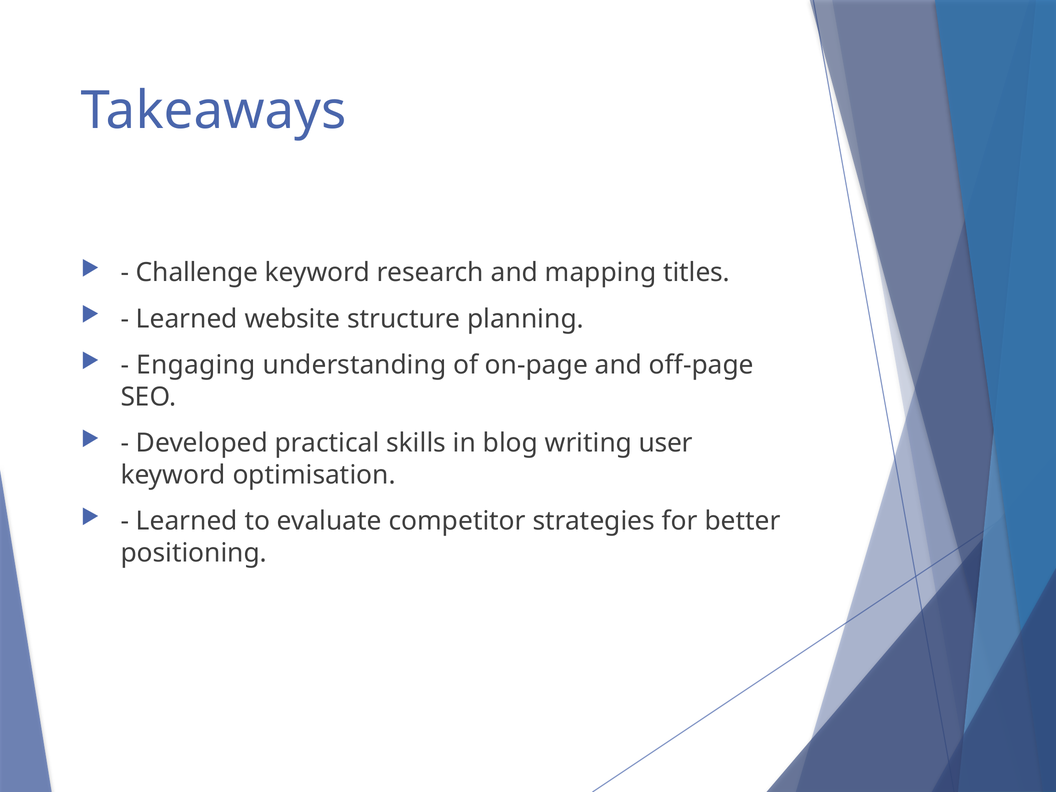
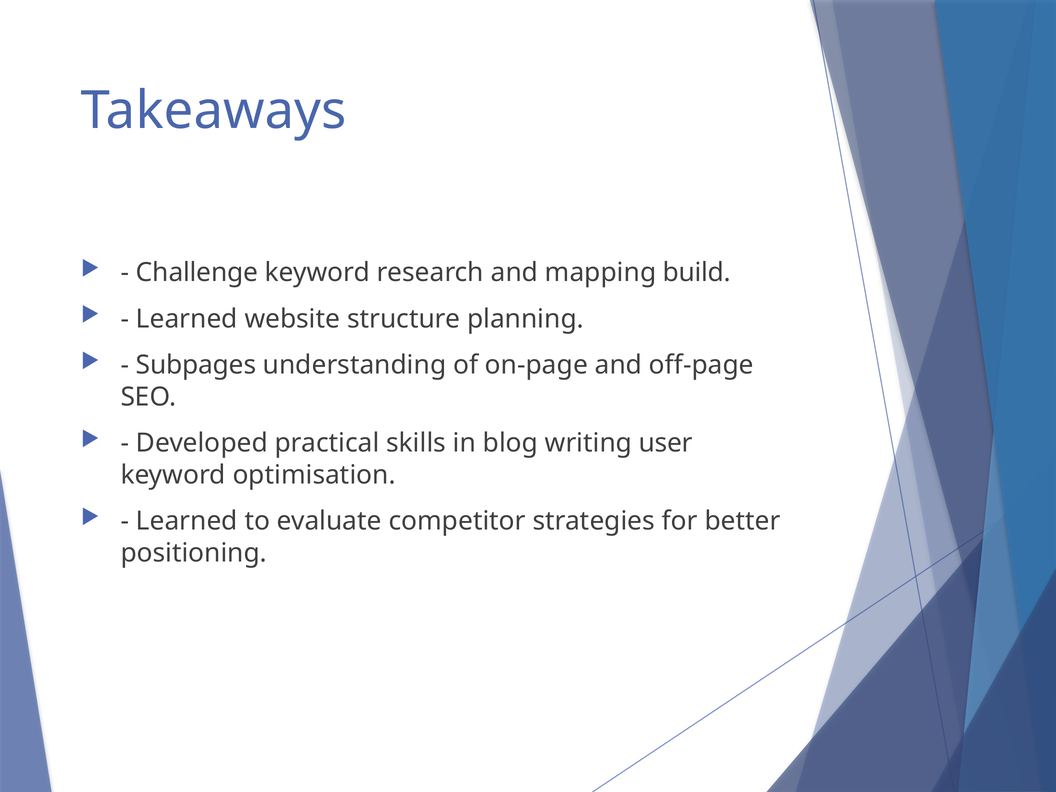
titles: titles -> build (697, 272)
Engaging: Engaging -> Subpages (196, 365)
